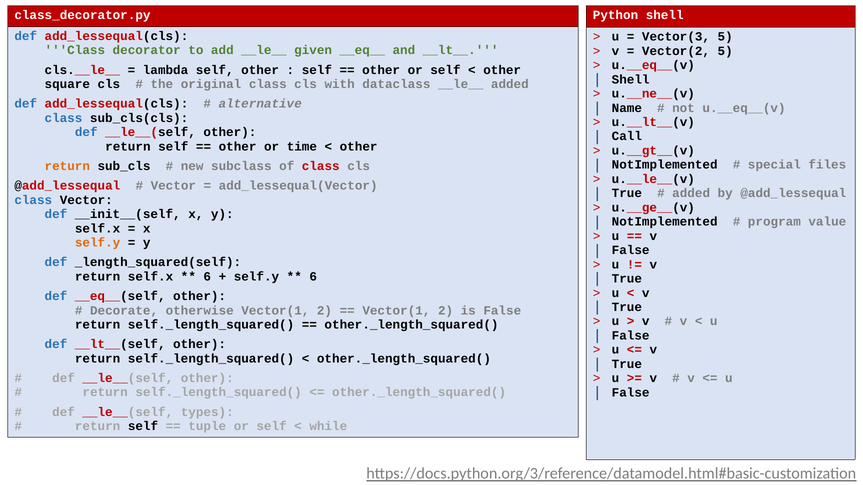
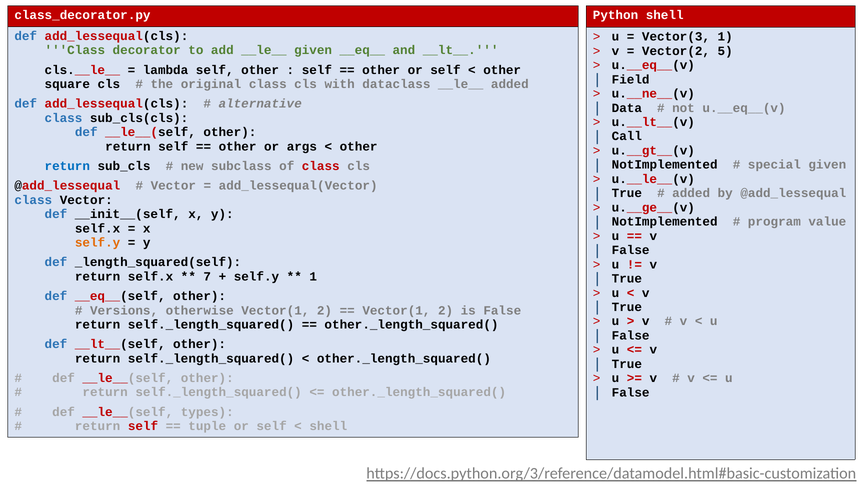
Vector(3 5: 5 -> 1 (725, 37)
Shell: Shell -> Field (631, 79)
Name: Name -> Data (627, 108)
time: time -> args (302, 147)
special files: files -> given (827, 165)
return colour: orange -> blue (67, 166)
6: 6 -> 7 (207, 277)
6: 6 -> 1 (313, 277)
Decorate: Decorate -> Versions (124, 311)
self colour: black -> red (143, 427)
while: while -> shell (328, 427)
